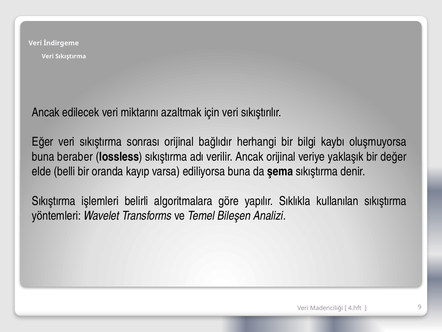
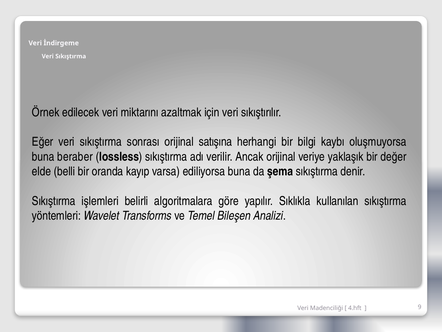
Ancak: Ancak -> Örnek (46, 112)
bağlıdır: bağlıdır -> satışına (215, 142)
